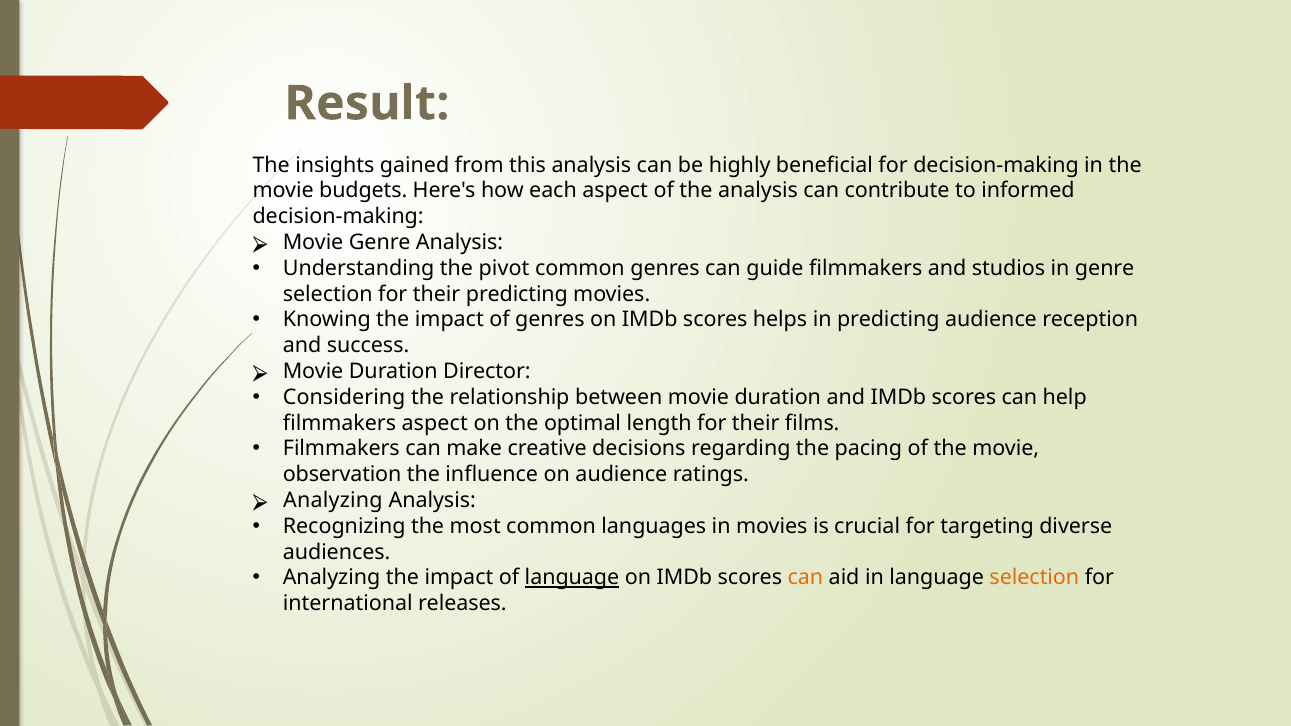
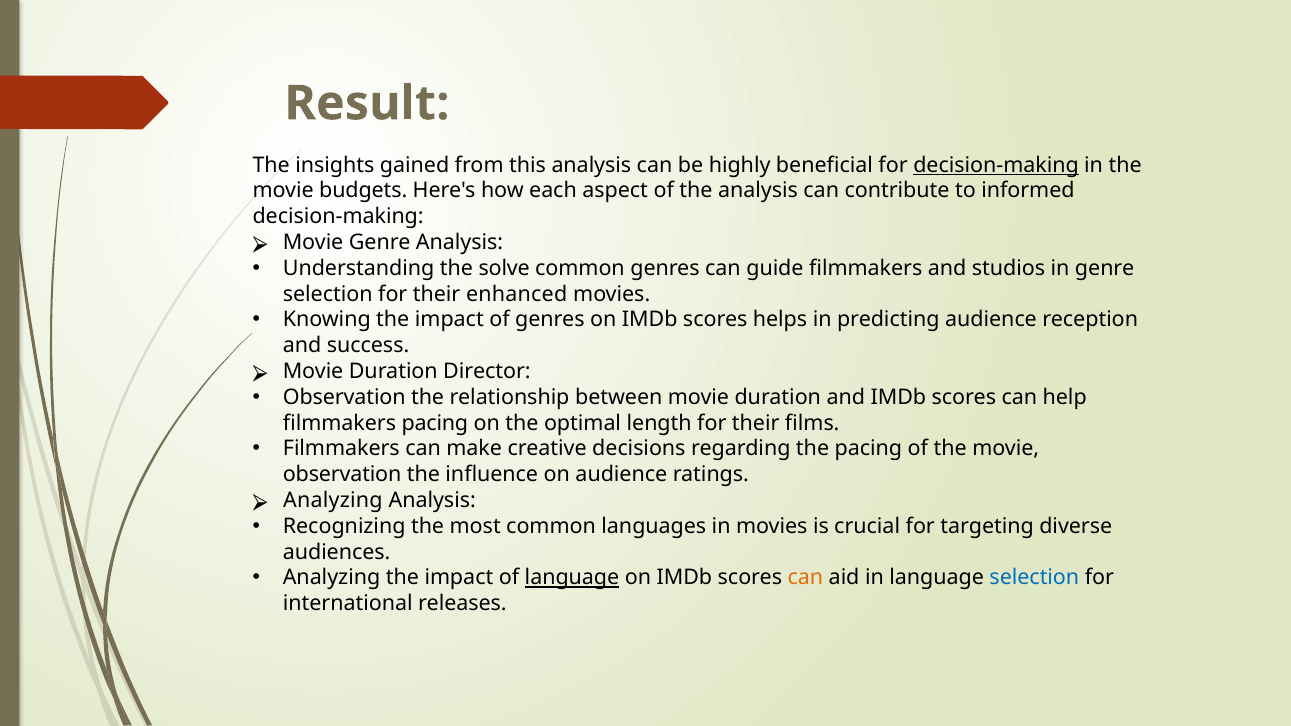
decision-making underline: none -> present (996, 165)
pivot: pivot -> solve (504, 268)
their predicting: predicting -> enhanced (517, 294)
Considering: Considering -> Observation (344, 397)
filmmakers aspect: aspect -> pacing (435, 423)
selection colour: orange -> blue (1034, 578)
